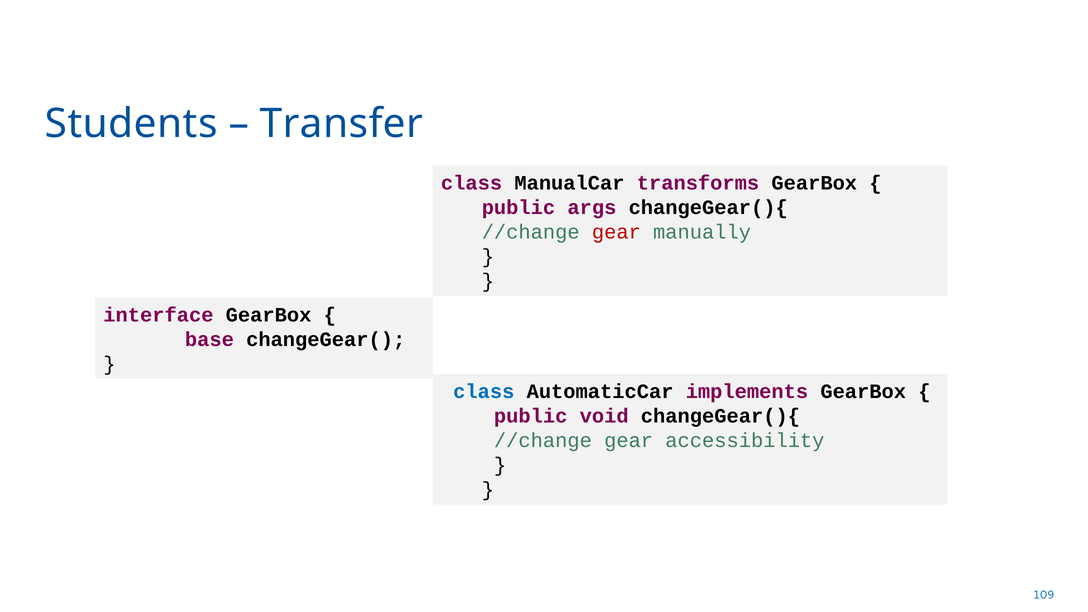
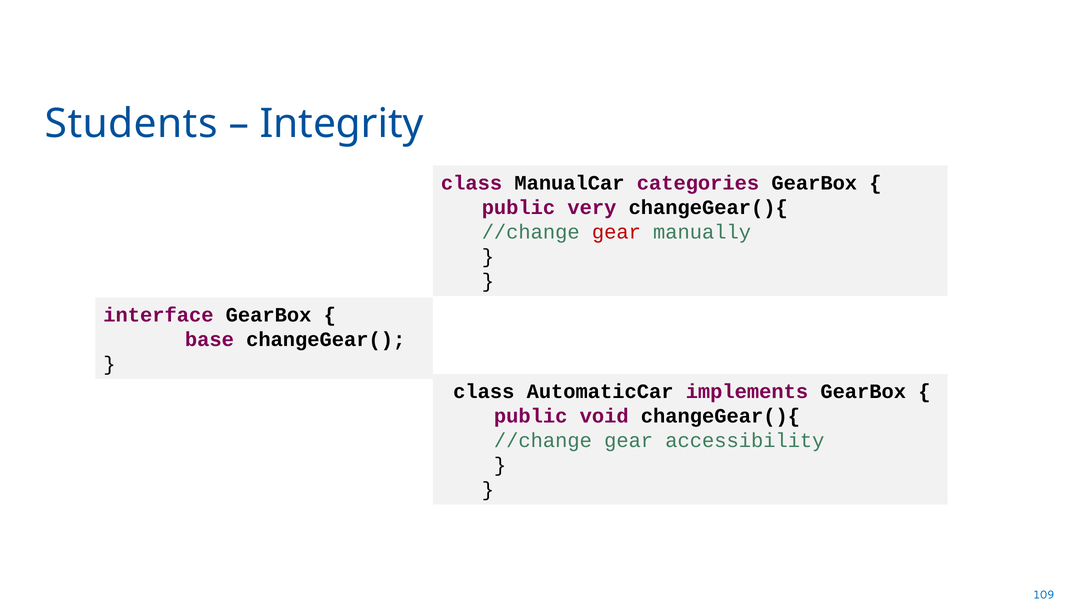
Transfer: Transfer -> Integrity (342, 124)
transforms: transforms -> categories (698, 183)
args: args -> very (592, 208)
class colour: blue -> black (484, 392)
